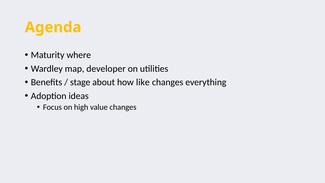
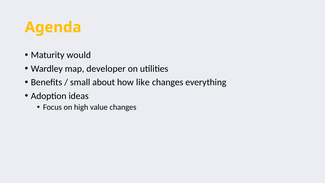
where: where -> would (79, 55)
stage: stage -> small (80, 82)
